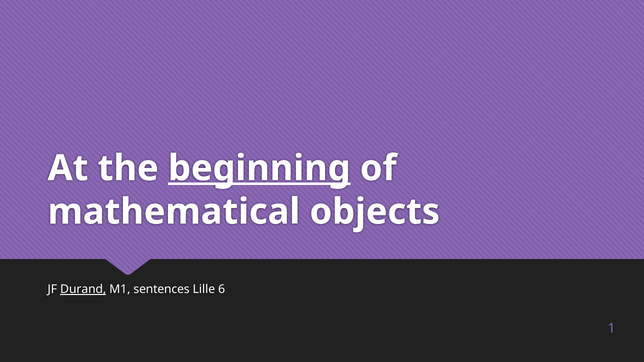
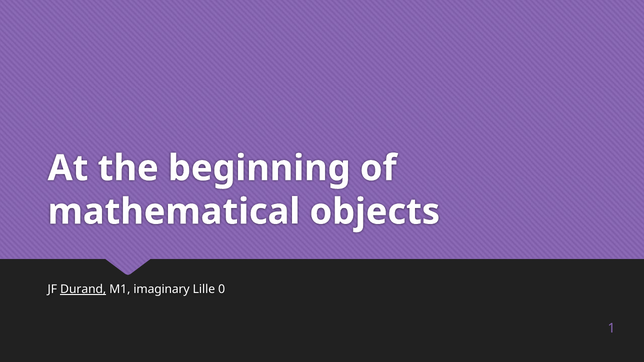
beginning underline: present -> none (259, 168)
sentences: sentences -> imaginary (162, 289)
6: 6 -> 0 (222, 289)
